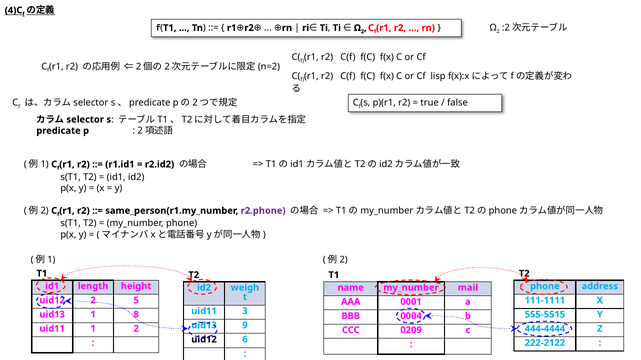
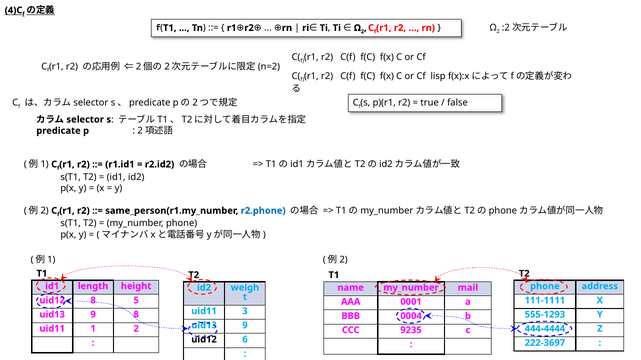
r2.phone colour: purple -> blue (263, 211)
uid12 2: 2 -> 8 (93, 301)
1: 1 -> 9 (93, 315)
555-5515: 555-5515 -> 555-1293 (545, 315)
0209: 0209 -> 9235 (411, 331)
222-2122: 222-2122 -> 222-3697 (545, 343)
